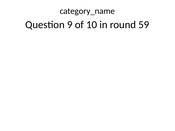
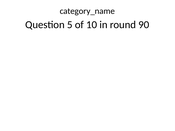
9: 9 -> 5 (70, 25)
59: 59 -> 90 (144, 25)
